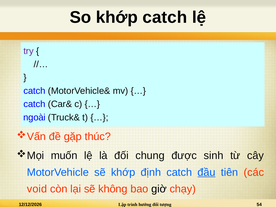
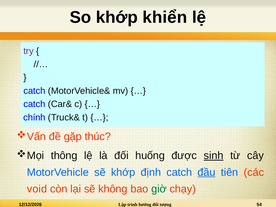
khớp catch: catch -> khiển (165, 17)
ngoài: ngoài -> chính (34, 117)
muốn: muốn -> thông (64, 156)
chung: chung -> huống (150, 156)
sinh underline: none -> present (214, 156)
giờ colour: black -> green (159, 189)
